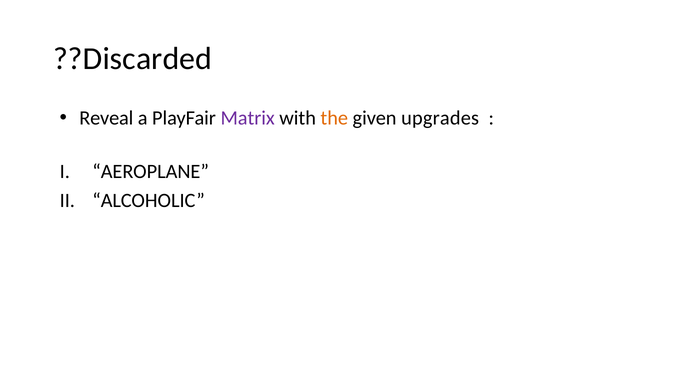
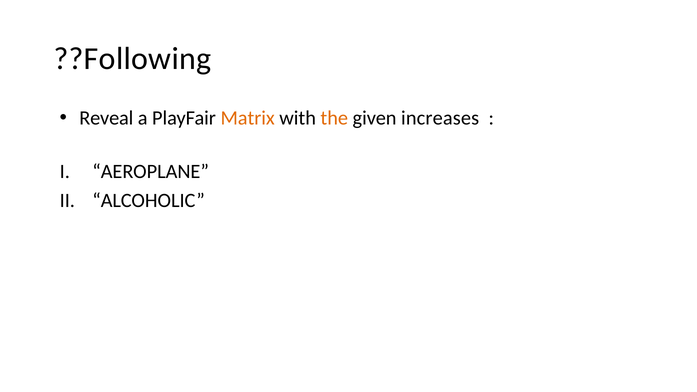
??Discarded: ??Discarded -> ??Following (132, 59)
Matrix colour: purple -> orange (248, 118)
upgrades: upgrades -> increases (440, 118)
